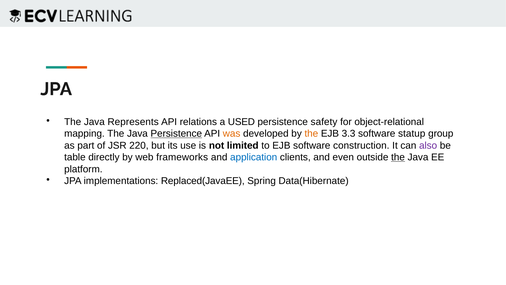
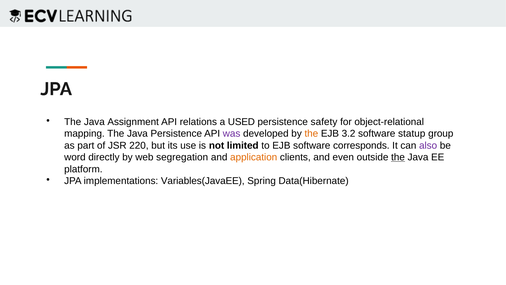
Represents: Represents -> Assignment (133, 122)
Persistence underline: present -> none (176, 133)
was colour: orange -> purple (232, 133)
3.3: 3.3 -> 3.2 (349, 133)
construction: construction -> corresponds (361, 145)
table: table -> word (75, 157)
frameworks: frameworks -> segregation (182, 157)
application colour: blue -> orange (254, 157)
Replaced(JavaEE: Replaced(JavaEE -> Variables(JavaEE (203, 181)
